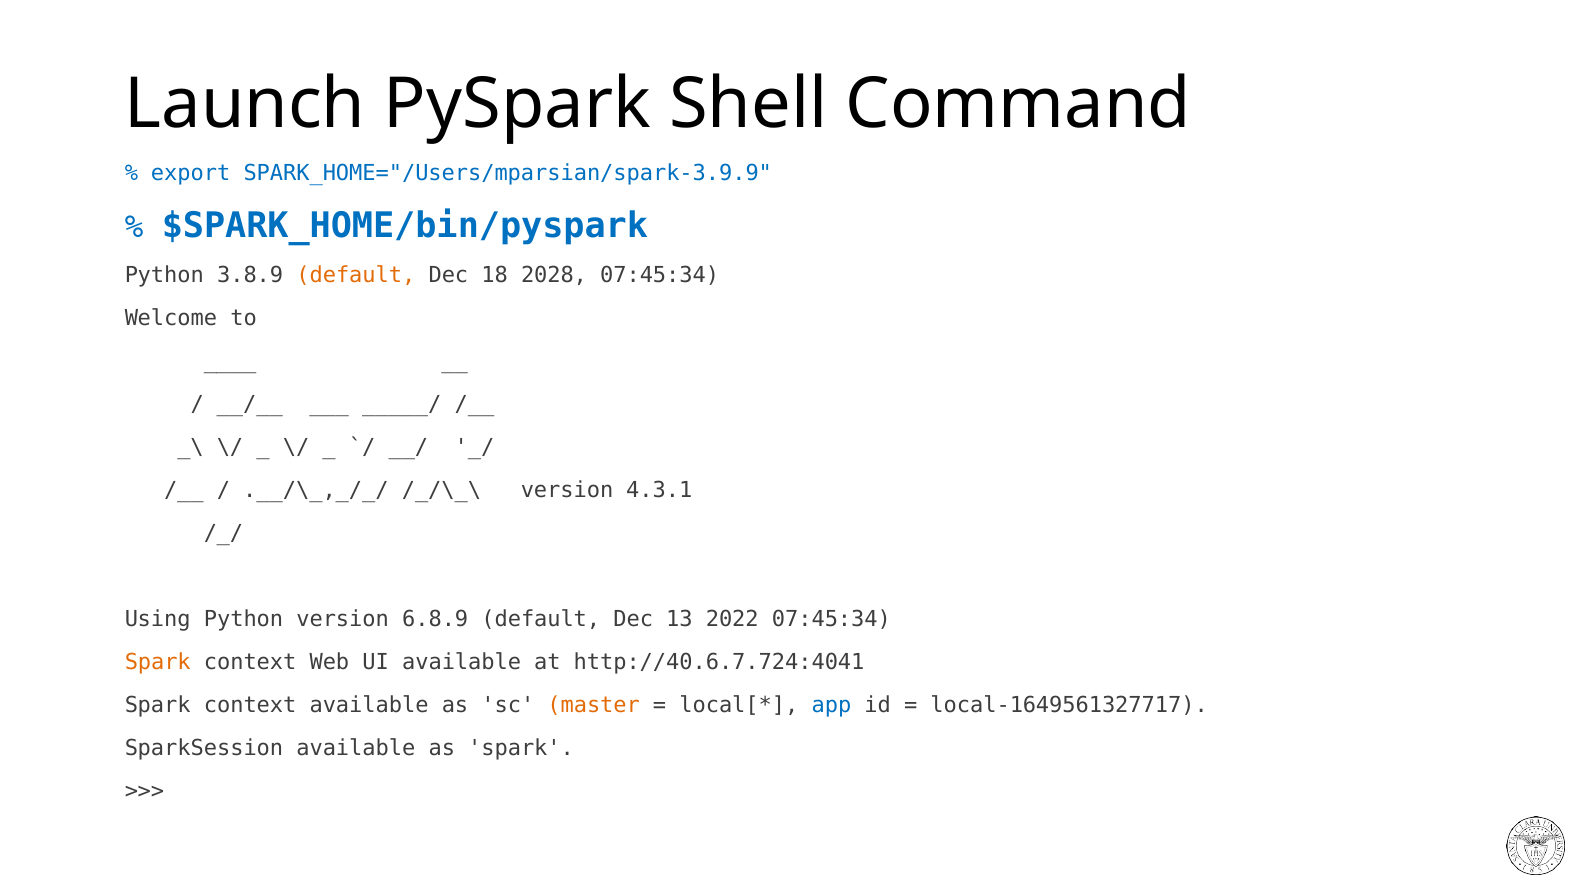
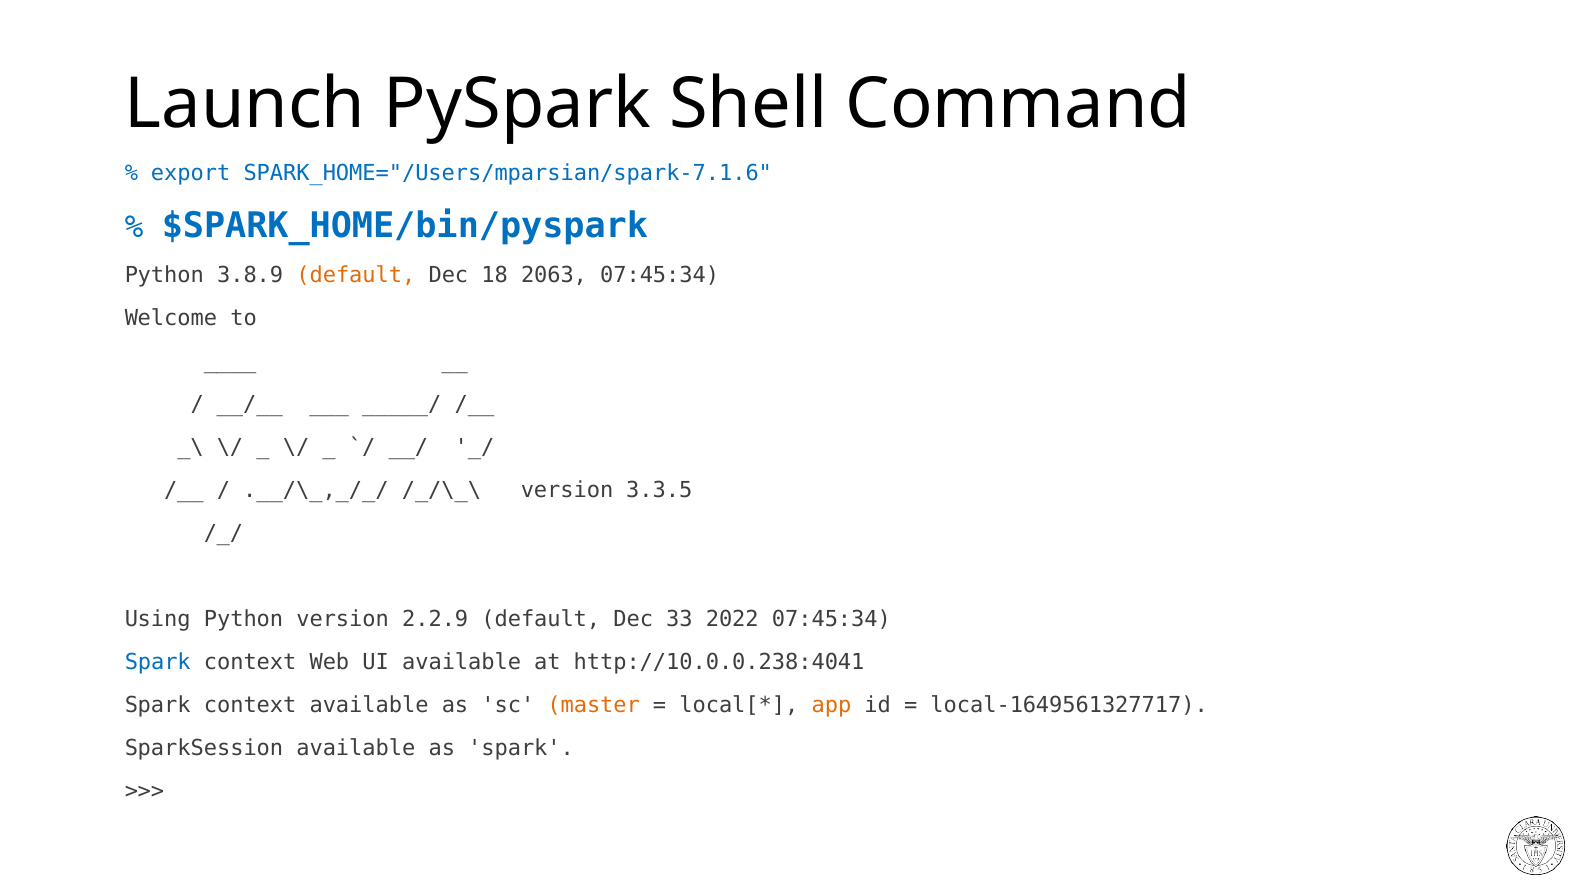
SPARK_HOME="/Users/mparsian/spark-3.9.9: SPARK_HOME="/Users/mparsian/spark-3.9.9 -> SPARK_HOME="/Users/mparsian/spark-7.1.6 (508, 174)
2028: 2028 -> 2063 (554, 275)
4.3.1: 4.3.1 -> 3.3.5 (659, 490)
6.8.9: 6.8.9 -> 2.2.9 (435, 619)
13: 13 -> 33 (679, 619)
Spark colour: orange -> blue (158, 662)
http://40.6.7.724:4041: http://40.6.7.724:4041 -> http://10.0.0.238:4041 (719, 662)
app colour: blue -> orange (831, 705)
